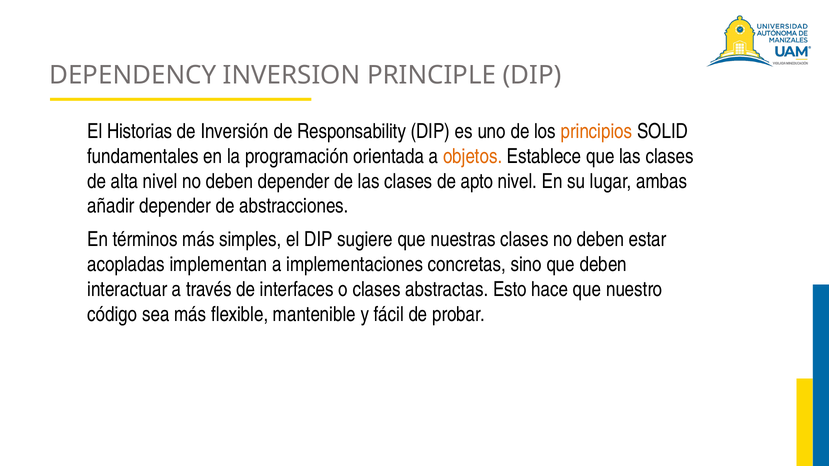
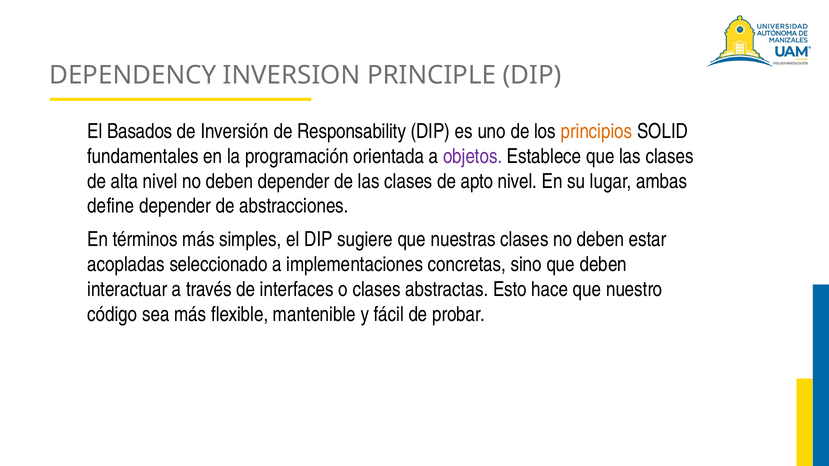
Historias: Historias -> Basados (140, 132)
objetos colour: orange -> purple (473, 157)
añadir: añadir -> define (111, 206)
implementan: implementan -> seleccionado (219, 265)
